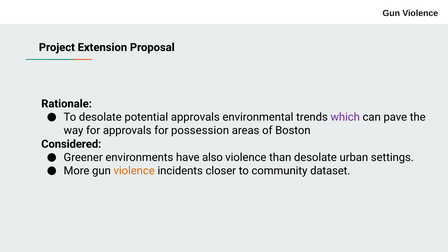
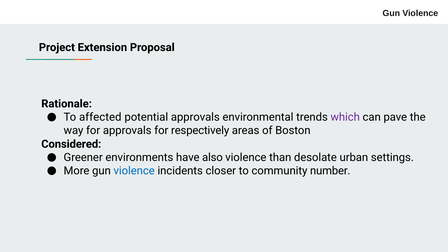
To desolate: desolate -> affected (100, 117)
possession: possession -> respectively (200, 131)
violence colour: orange -> blue (134, 171)
dataset: dataset -> number (330, 171)
